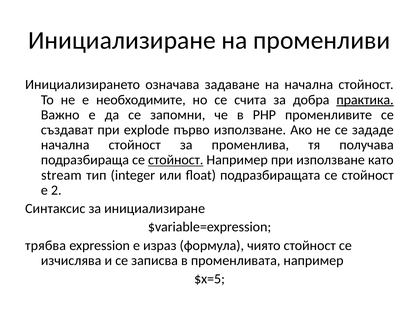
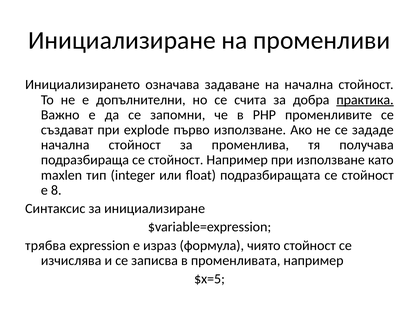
необходимите: необходимите -> допълнителни (141, 100)
стойност underline: present -> none (176, 160)
stream: stream -> maxlen (61, 175)
2: 2 -> 8 (56, 190)
